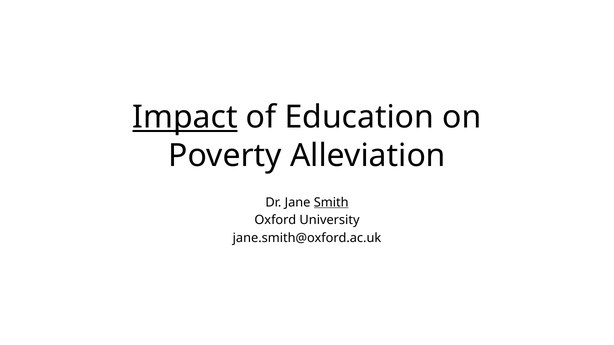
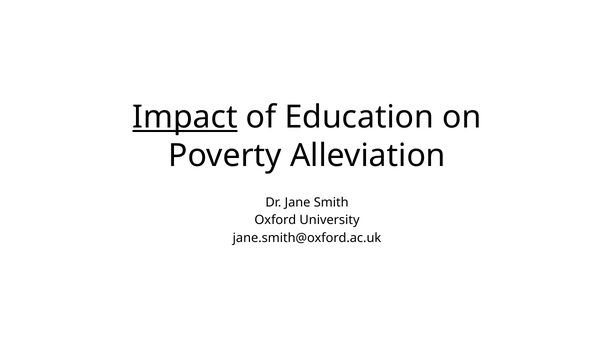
Smith underline: present -> none (331, 203)
